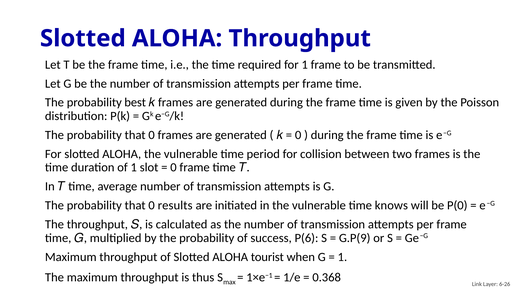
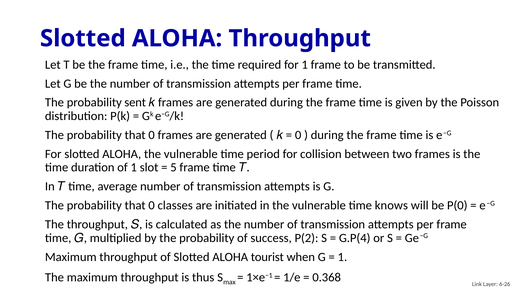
best: best -> sent (135, 103)
0: 0 -> 5 (173, 168)
results: results -> classes (175, 206)
P(6: P(6 -> P(2 (307, 239)
G.P(9: G.P(9 -> G.P(4 (355, 239)
